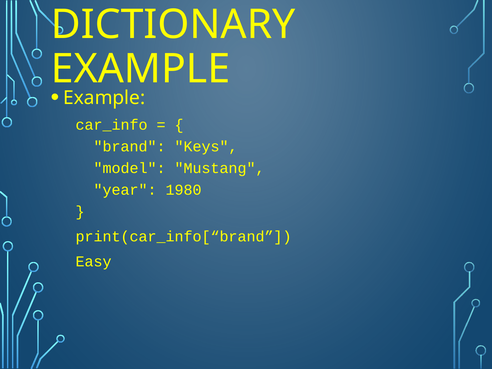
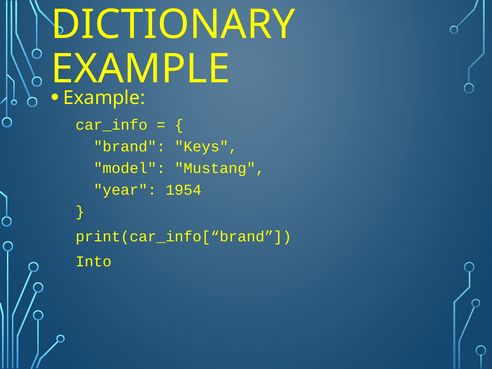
1980: 1980 -> 1954 (184, 190)
Easy: Easy -> Into (94, 262)
